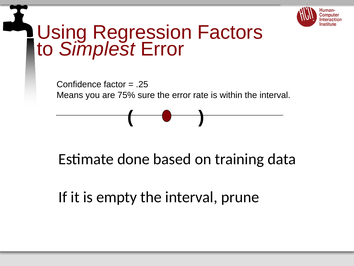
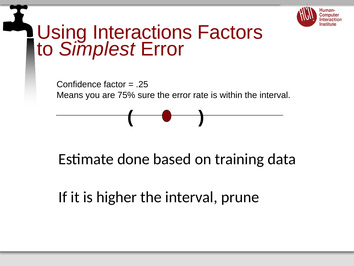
Regression: Regression -> Interactions (142, 32)
empty: empty -> higher (117, 197)
